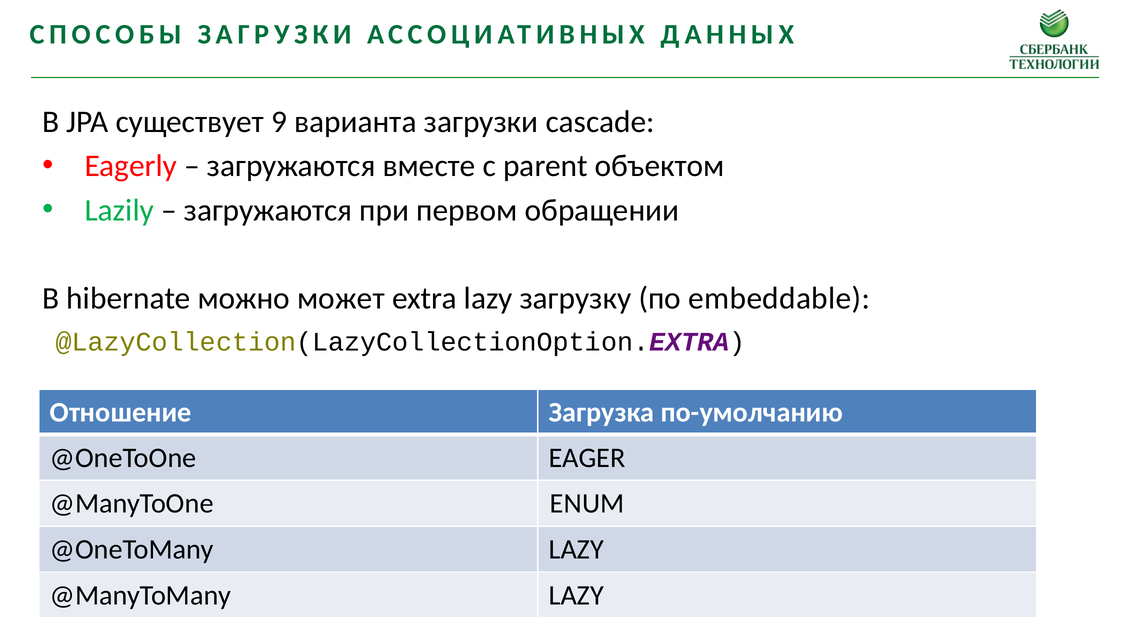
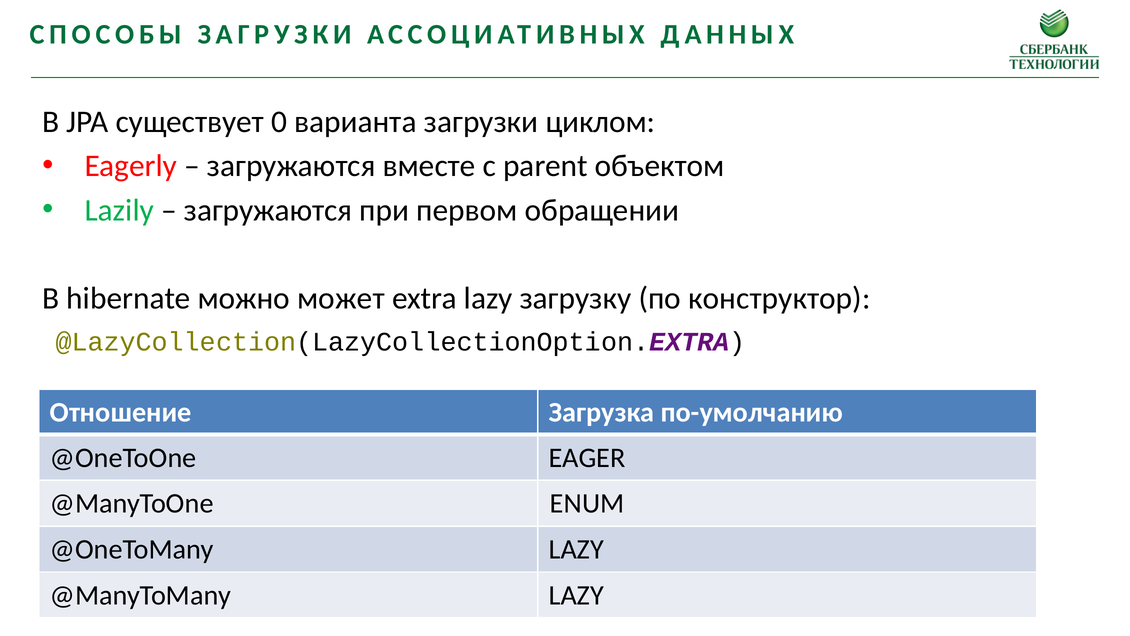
9: 9 -> 0 (279, 122)
cascade: cascade -> циклом (600, 122)
embeddable: embeddable -> конструктор (779, 298)
